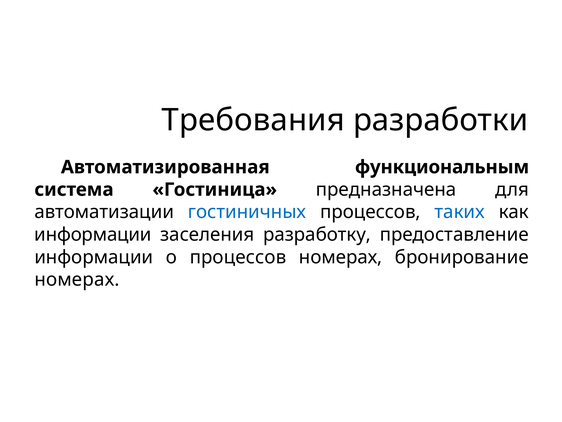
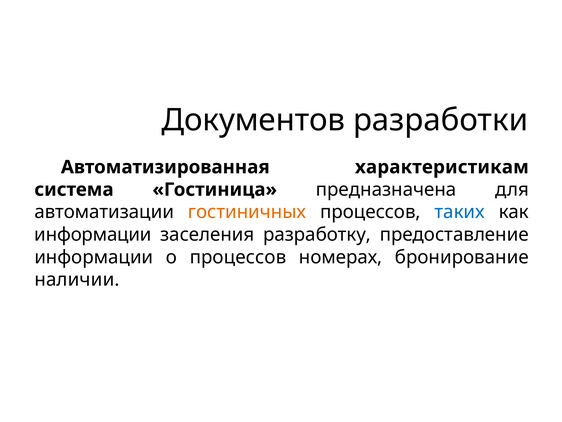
Требования: Требования -> Документов (253, 120)
функциональным: функциональным -> характеристикам (442, 167)
гостиничных colour: blue -> orange (247, 212)
номерах: номерах -> наличии (77, 279)
